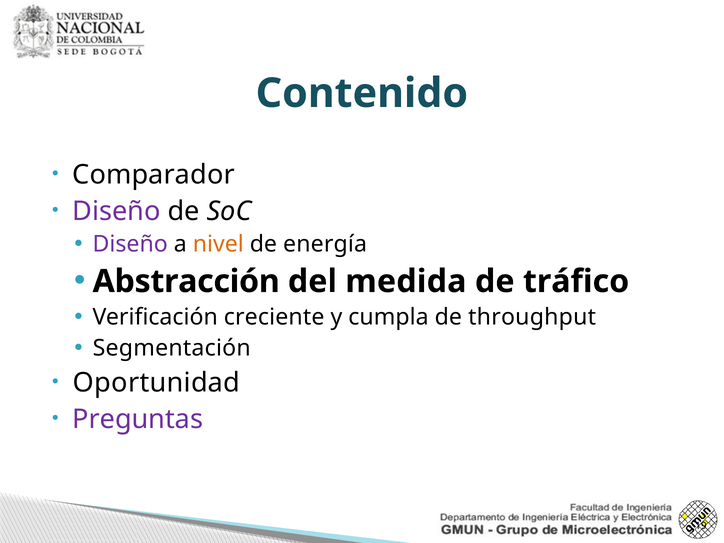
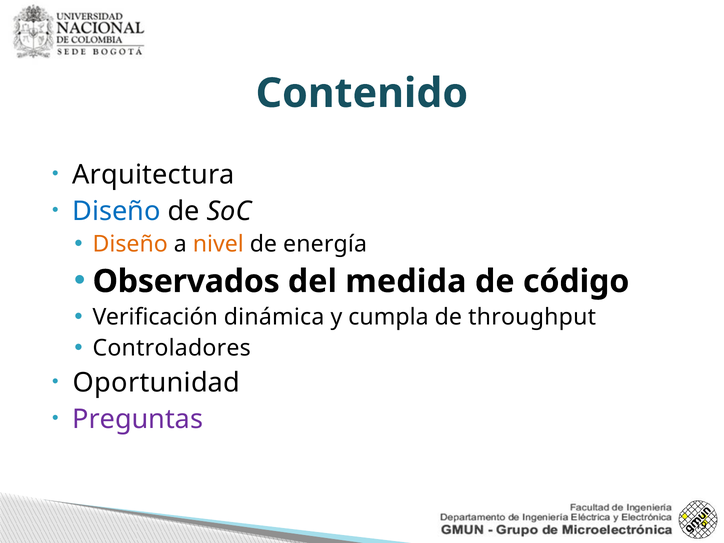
Comparador: Comparador -> Arquitectura (154, 175)
Diseño colour: purple -> blue (117, 211)
Diseño colour: purple -> orange (130, 244)
Abstracción: Abstracción -> Observados (186, 281)
tráfico: tráfico -> código (576, 281)
creciente: creciente -> dinámica (274, 317)
Segmentación: Segmentación -> Controladores (172, 348)
